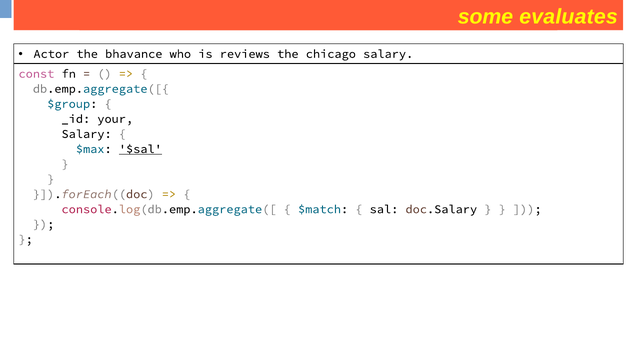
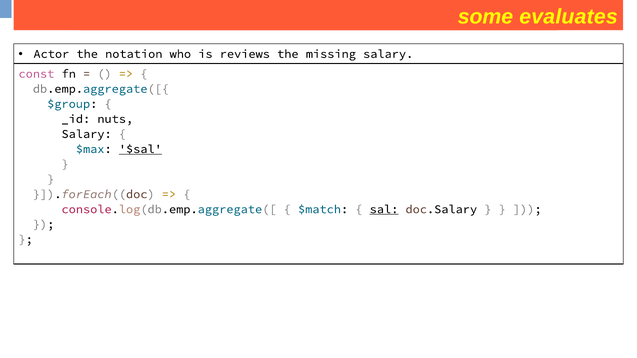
bhavance: bhavance -> notation (134, 54)
chicago: chicago -> missing (331, 54)
your: your -> nuts (115, 119)
sal underline: none -> present (384, 209)
